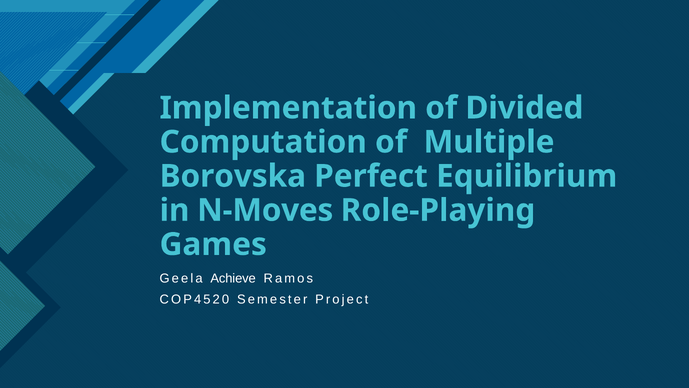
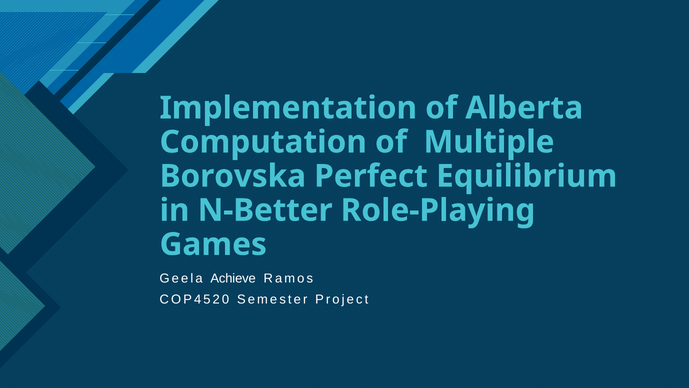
Divided: Divided -> Alberta (524, 108)
N-Moves: N-Moves -> N-Better (265, 210)
